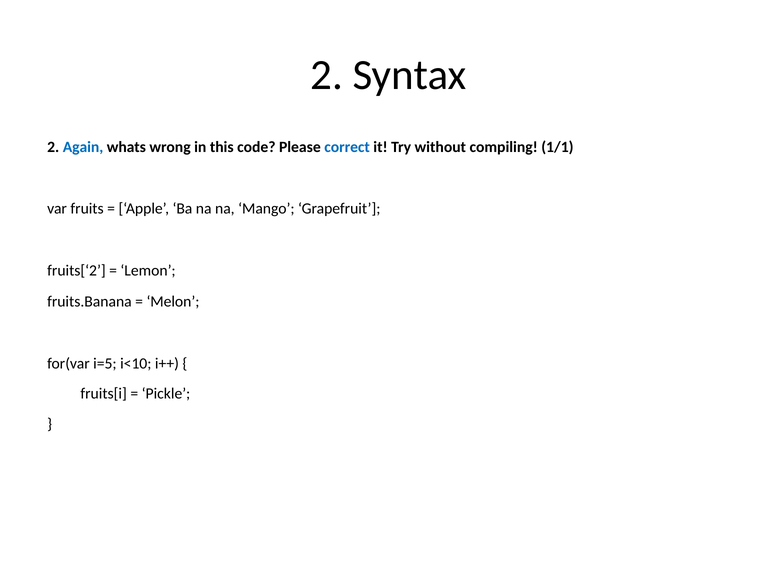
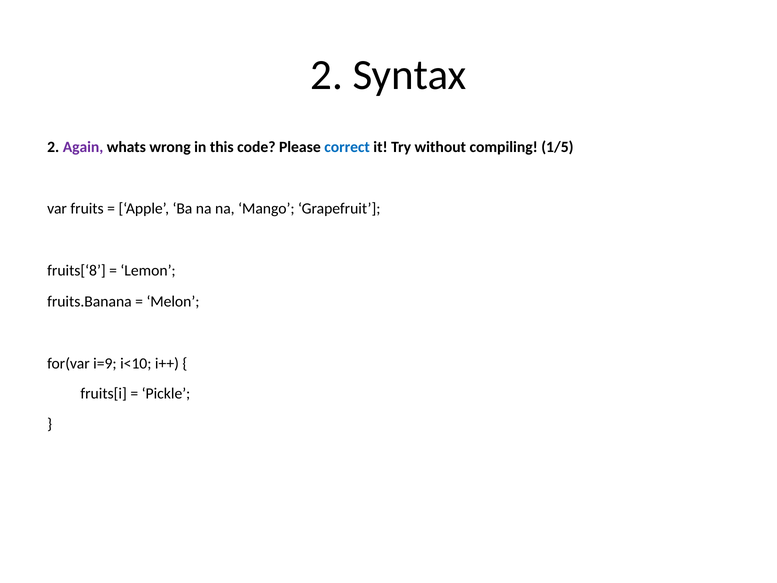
Again colour: blue -> purple (83, 147)
1/1: 1/1 -> 1/5 (557, 147)
fruits[‘2: fruits[‘2 -> fruits[‘8 (76, 271)
i=5: i=5 -> i=9 (105, 363)
